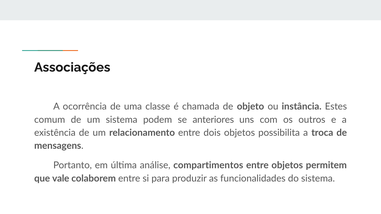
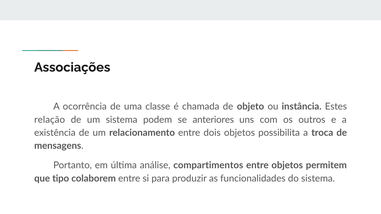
comum: comum -> relação (50, 120)
vale: vale -> tipo (61, 179)
